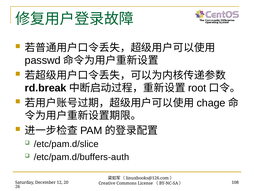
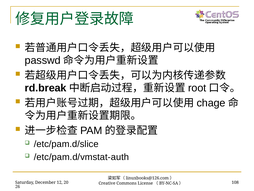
/etc/pam.d/buffers-auth: /etc/pam.d/buffers-auth -> /etc/pam.d/vmstat-auth (81, 157)
